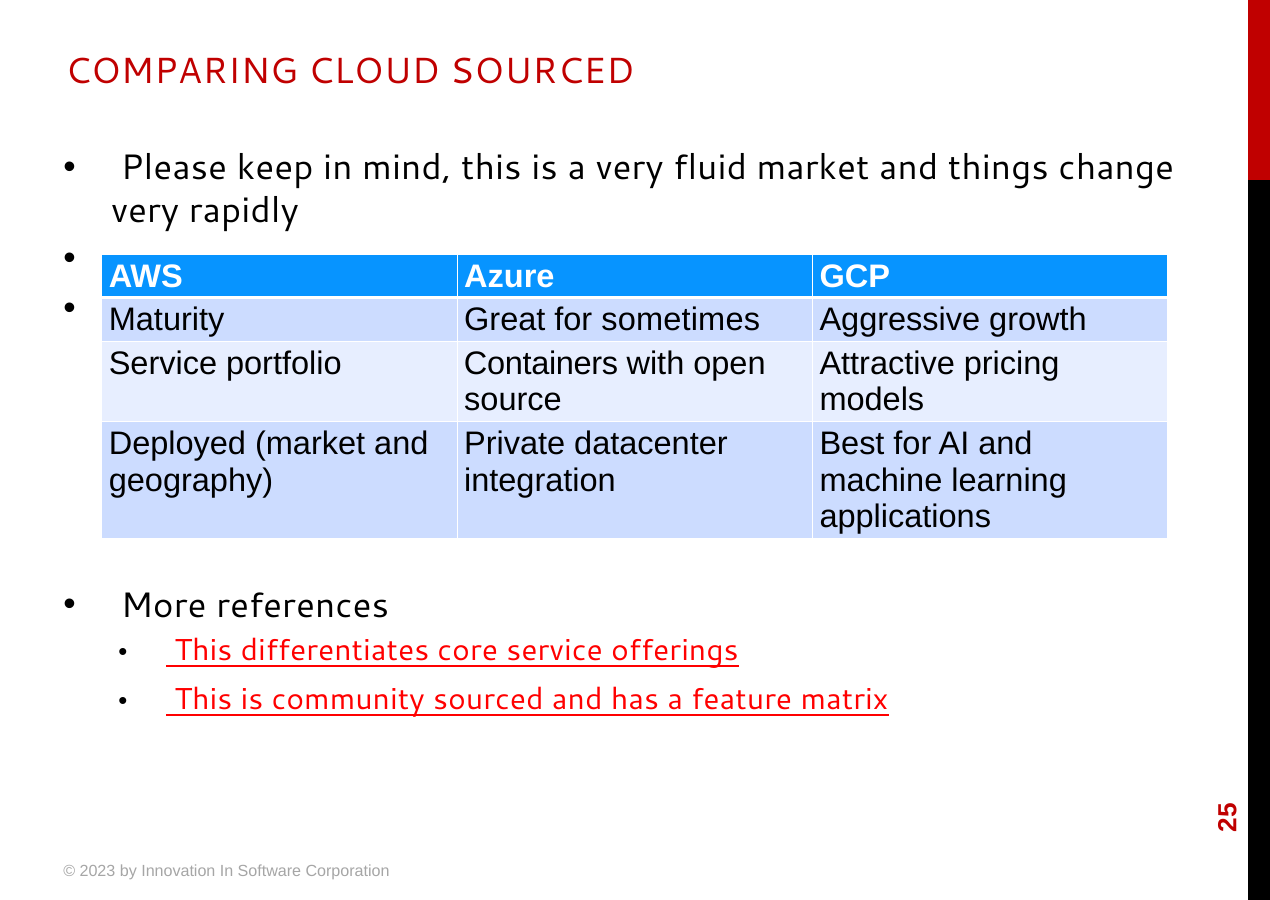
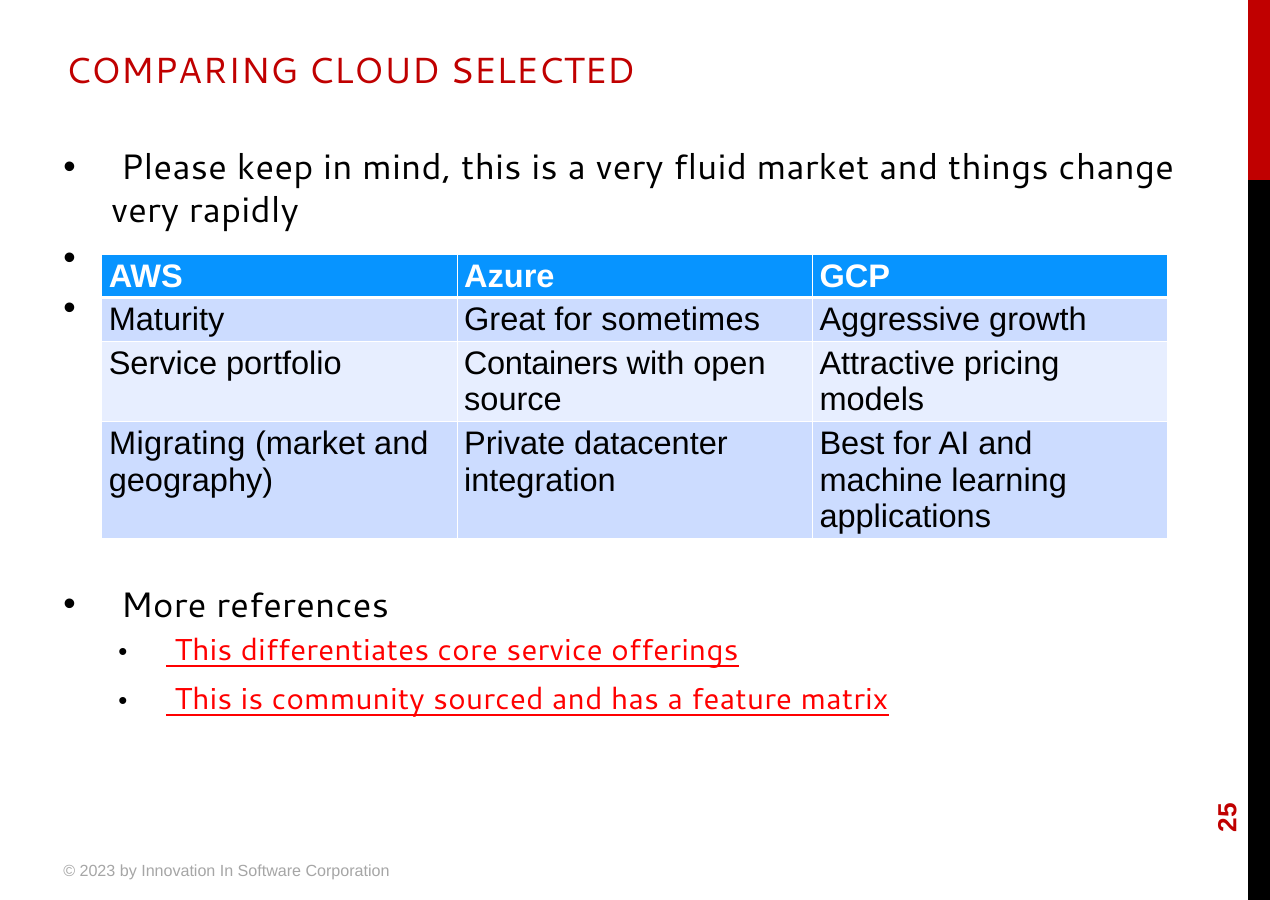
CLOUD SOURCED: SOURCED -> SELECTED (542, 71)
Deployed: Deployed -> Migrating (177, 444)
